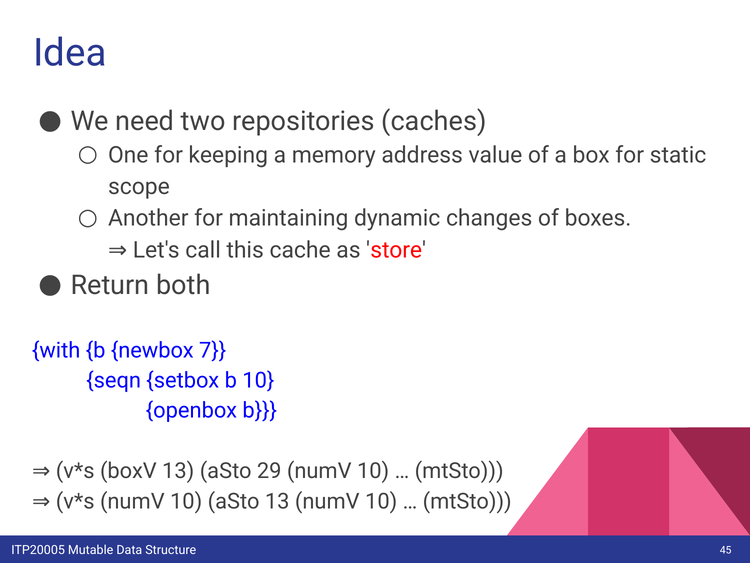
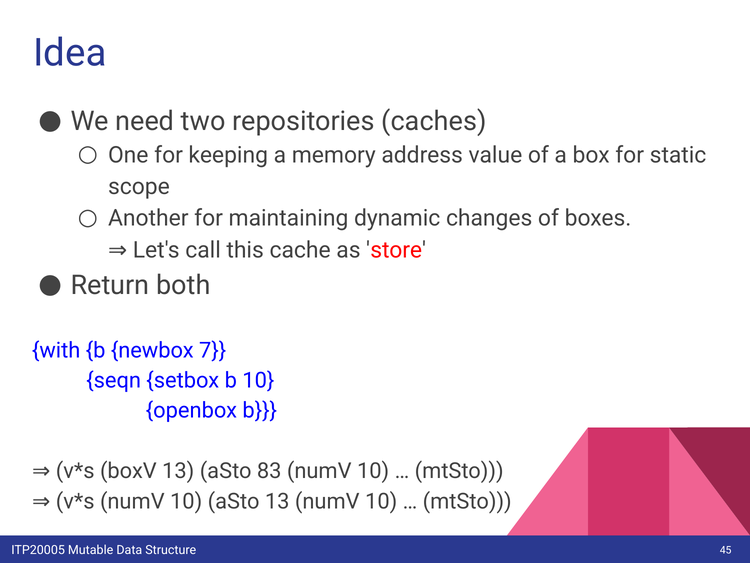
29: 29 -> 83 (269, 471)
